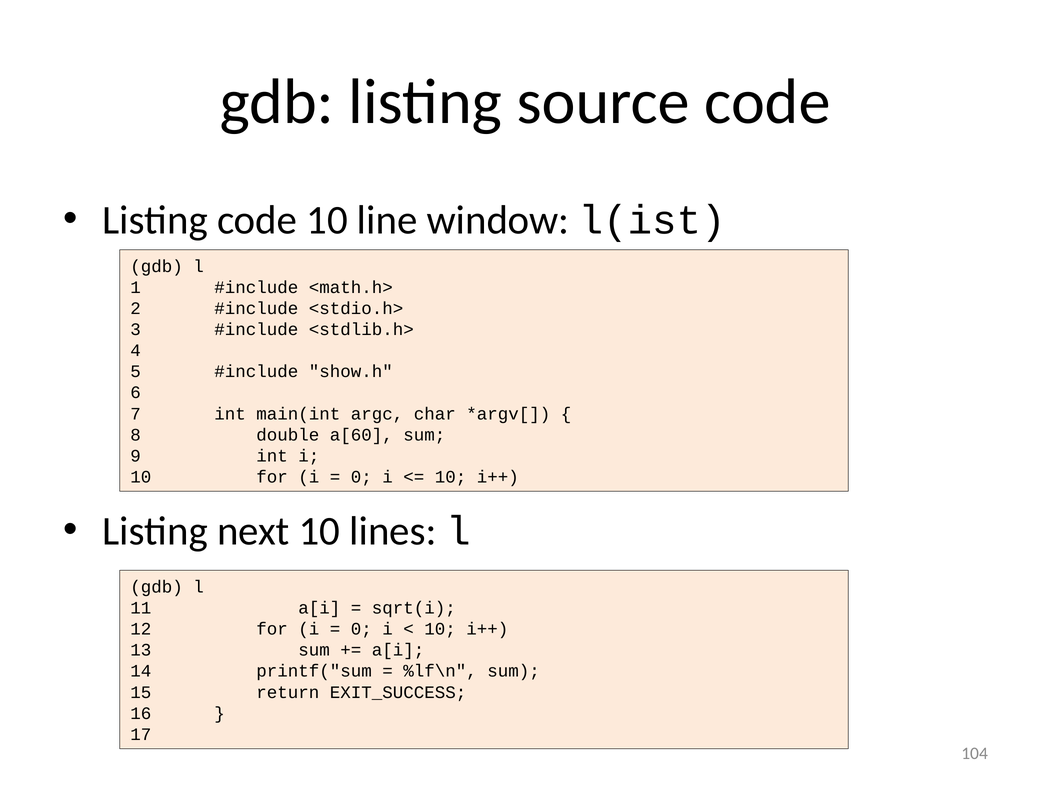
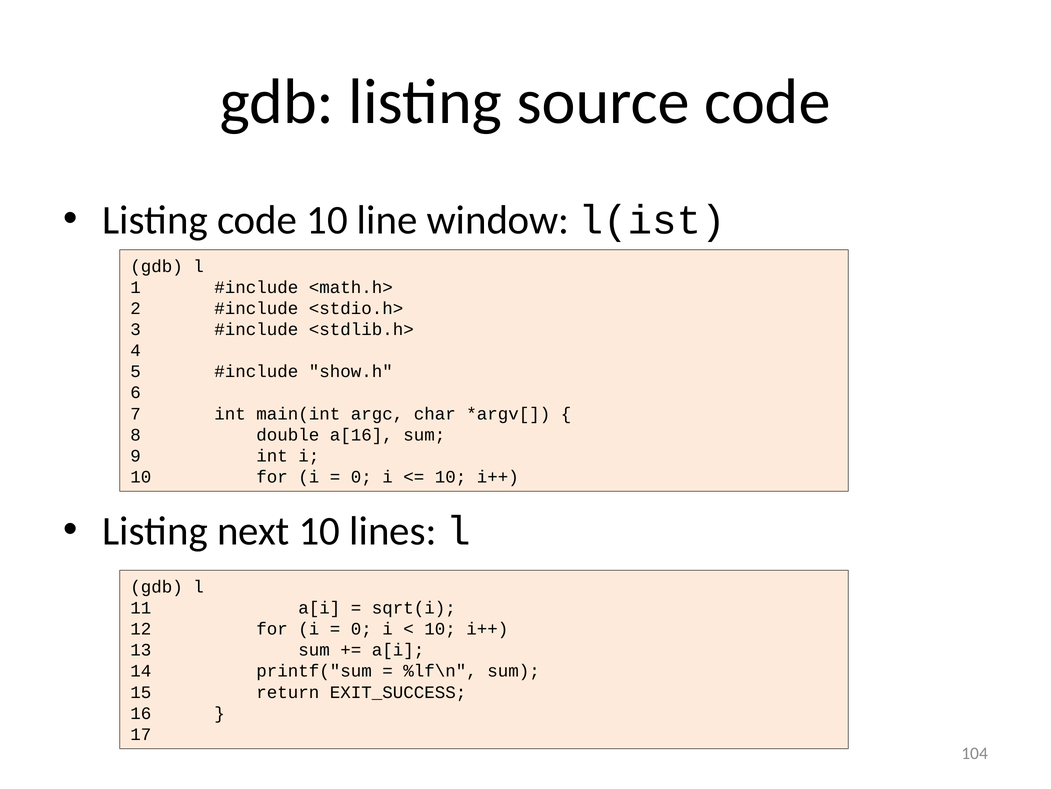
a[60: a[60 -> a[16 (361, 434)
